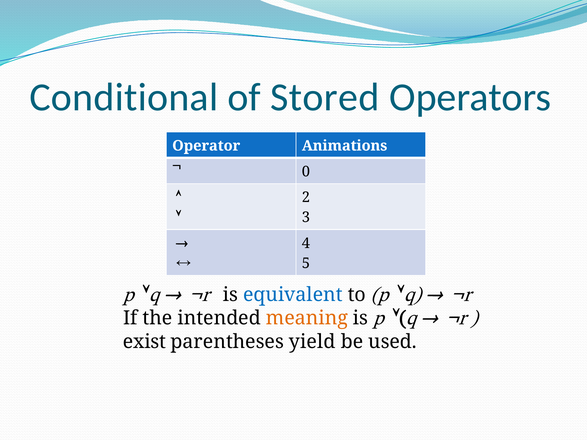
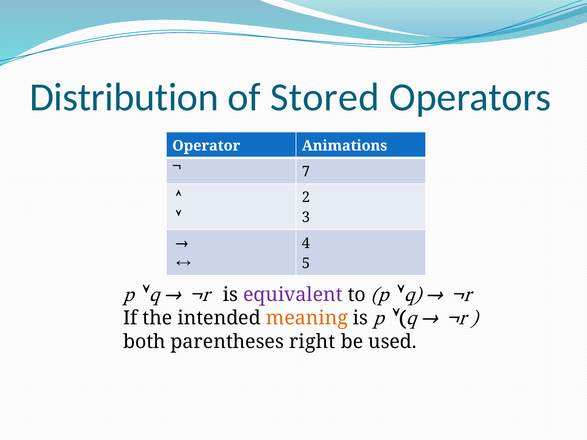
Conditional: Conditional -> Distribution (124, 97)
0: 0 -> 7 (306, 172)
equivalent colour: blue -> purple (293, 295)
exist: exist -> both (144, 342)
yield: yield -> right (312, 342)
